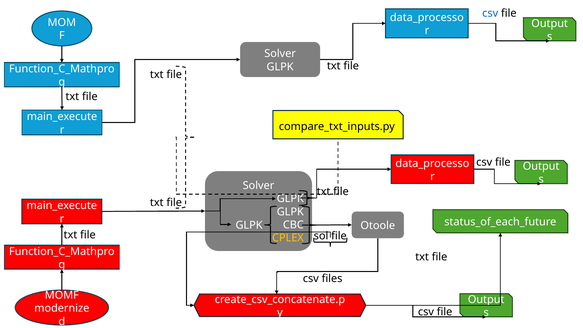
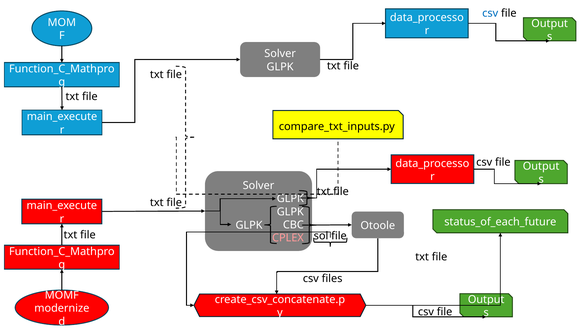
CPLEX colour: yellow -> pink (288, 238)
